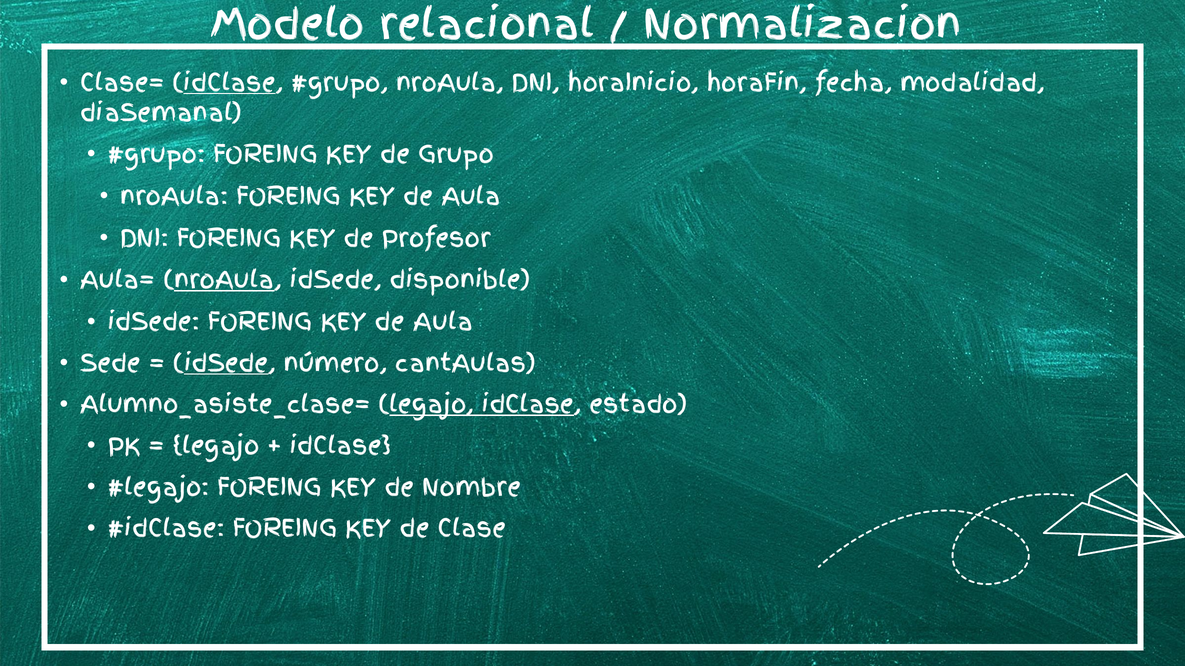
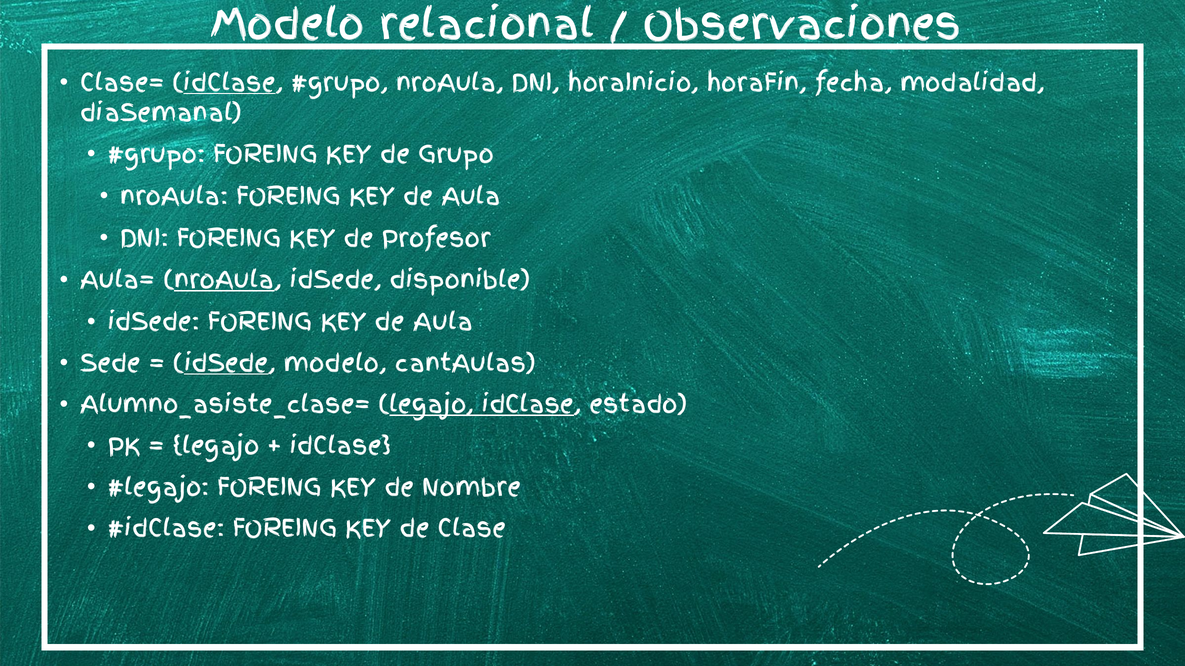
Normalizacion: Normalizacion -> Observaciones (802, 25)
idSede número: número -> modelo (335, 364)
